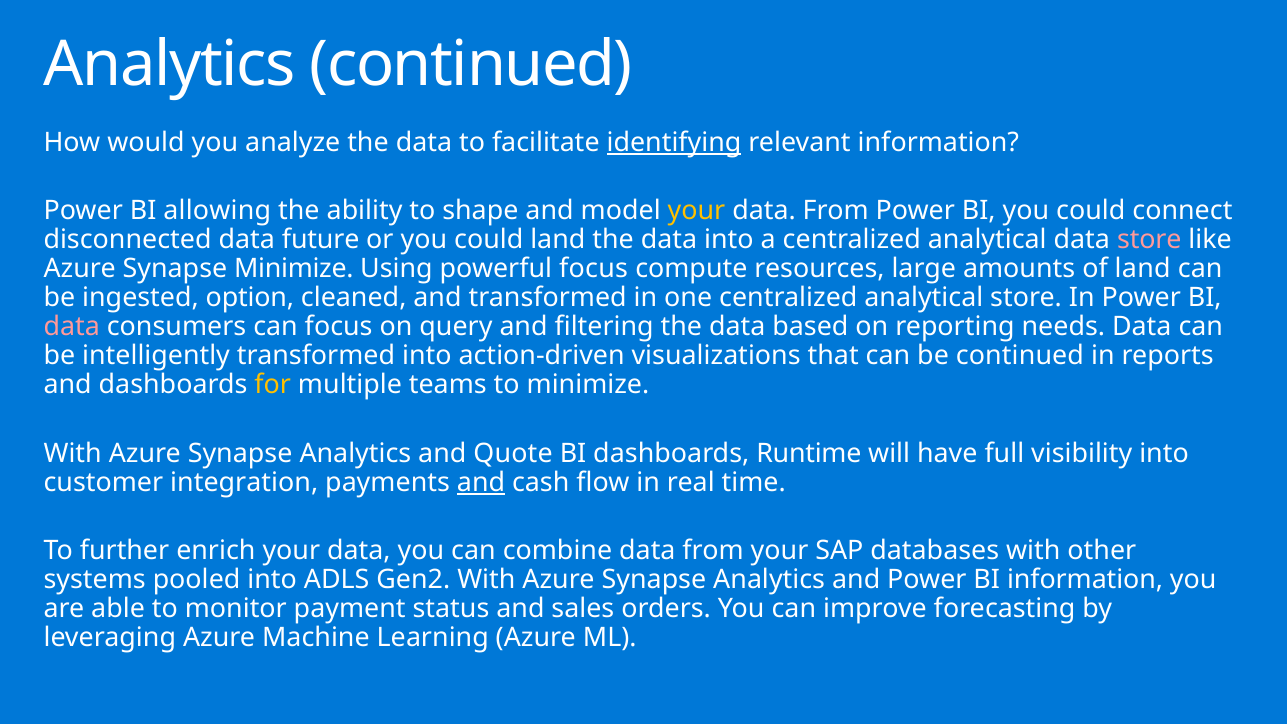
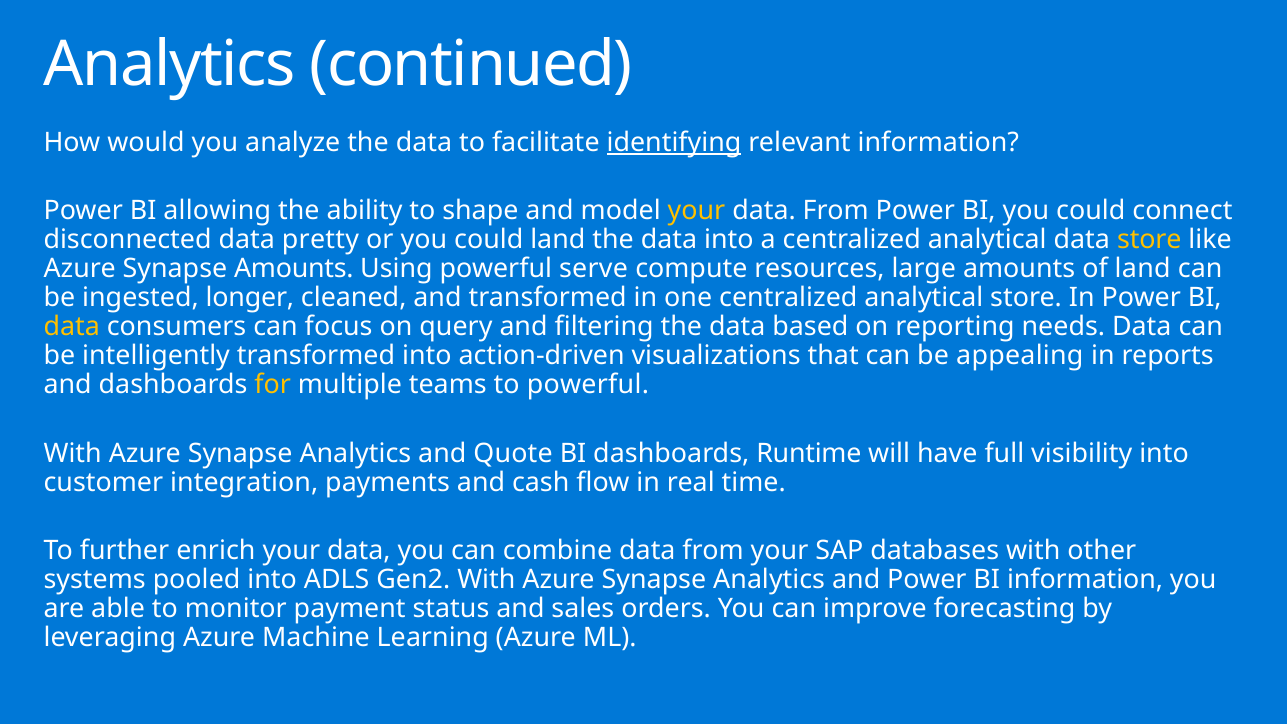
future: future -> pretty (320, 240)
store colour: pink -> yellow (1149, 240)
Synapse Minimize: Minimize -> Amounts (294, 269)
powerful focus: focus -> serve (594, 269)
option: option -> longer (250, 298)
data colour: pink -> yellow (72, 327)
be continued: continued -> appealing (1020, 356)
to minimize: minimize -> powerful (588, 385)
and underline: present -> none (481, 482)
